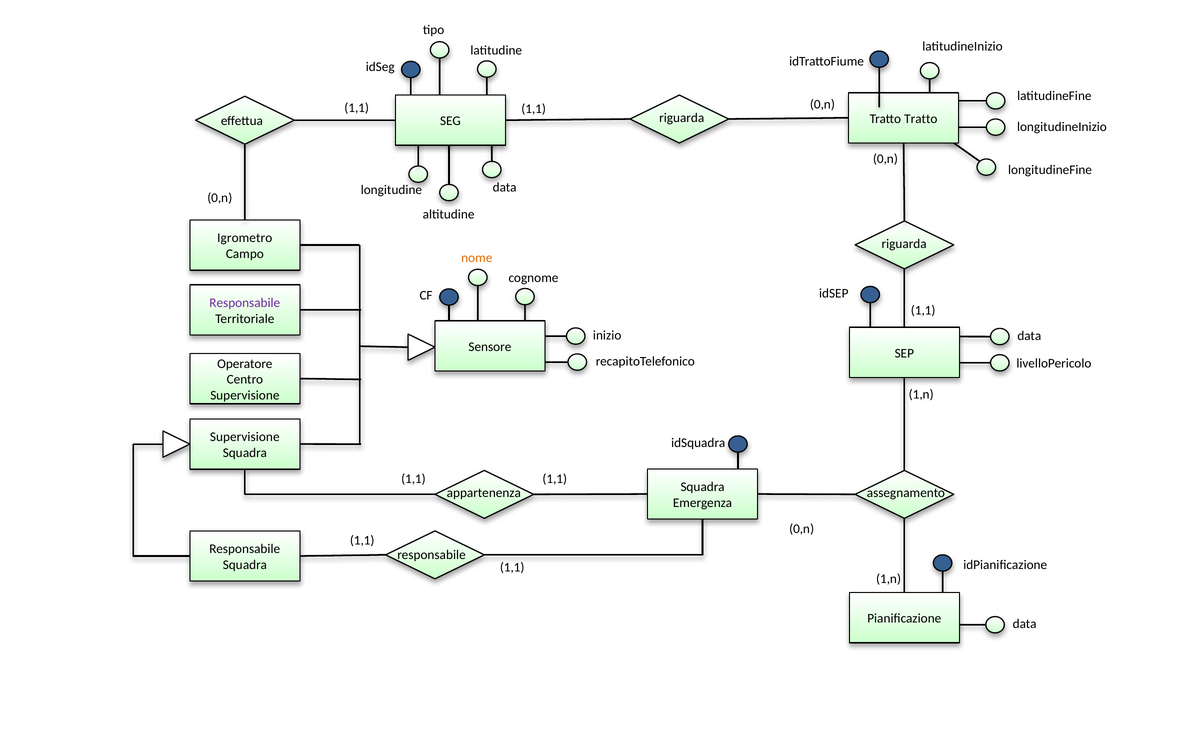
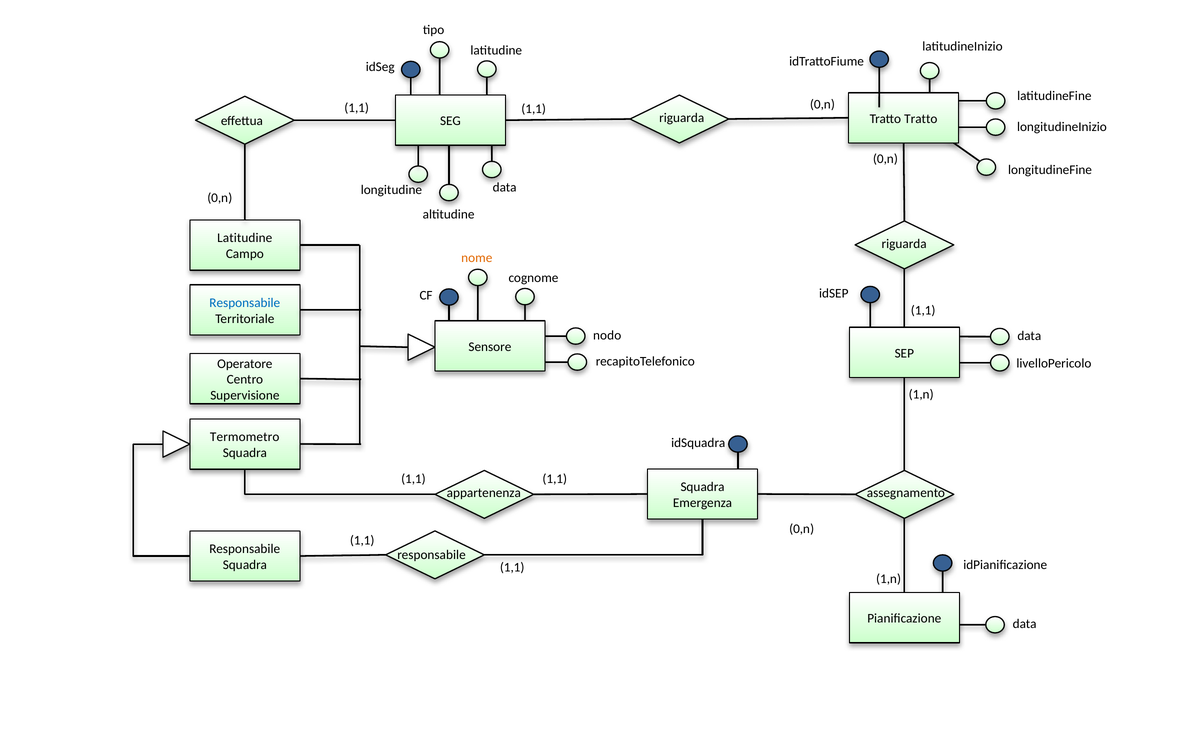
Igrometro: Igrometro -> Latitudine (245, 238)
Responsabile colour: purple -> blue (245, 303)
inizio: inizio -> nodo (607, 335)
Supervisione: Supervisione -> Termometro (245, 437)
